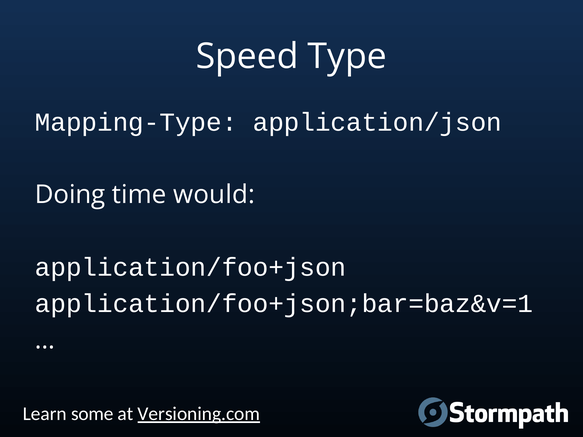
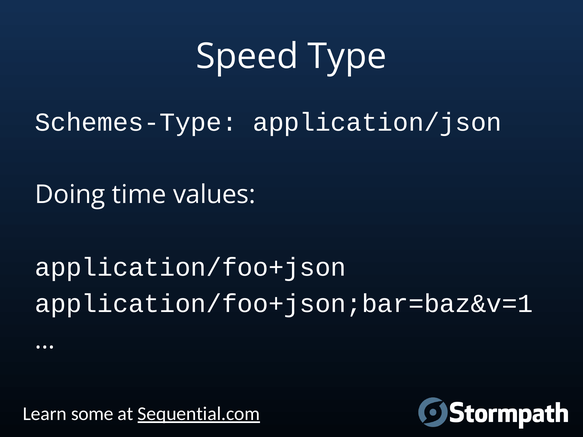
Mapping-Type: Mapping-Type -> Schemes-Type (136, 122)
would: would -> values (214, 195)
Versioning.com: Versioning.com -> Sequential.com (199, 414)
